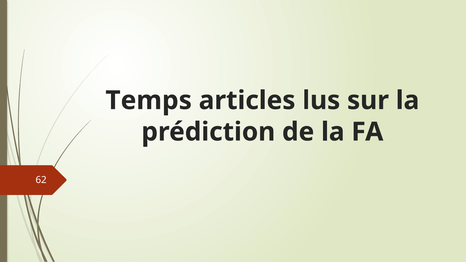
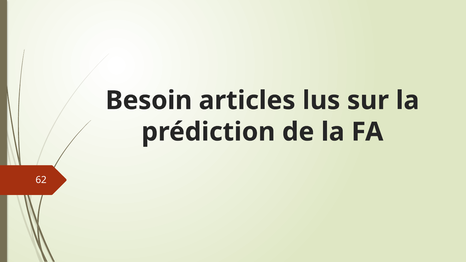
Temps: Temps -> Besoin (149, 100)
